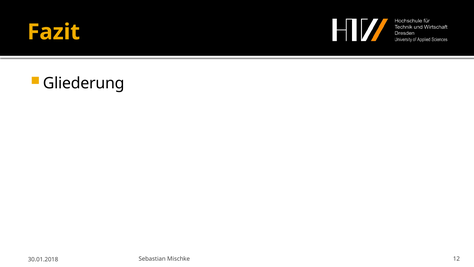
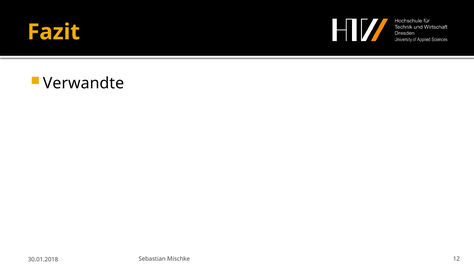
Gliederung: Gliederung -> Verwandte (84, 83)
